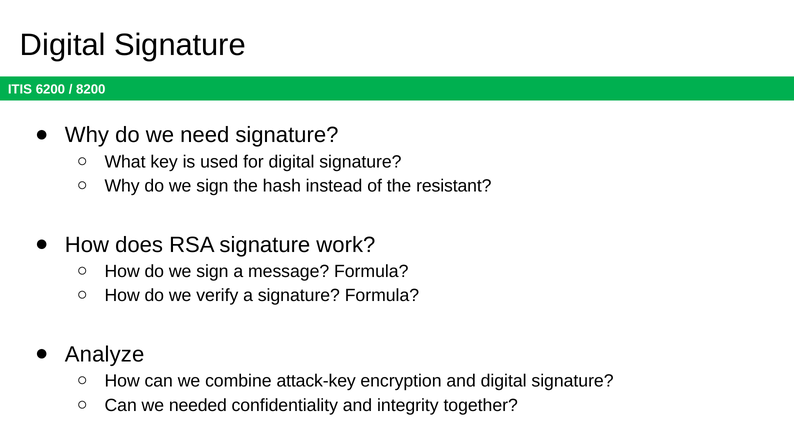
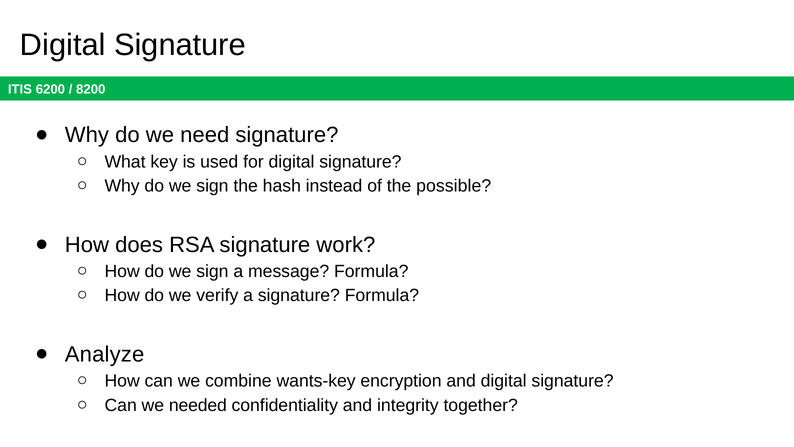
resistant: resistant -> possible (454, 186)
attack-key: attack-key -> wants-key (316, 381)
